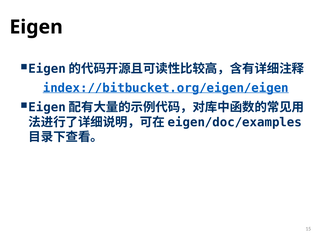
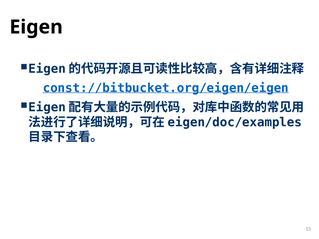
index://bitbucket.org/eigen/eigen: index://bitbucket.org/eigen/eigen -> const://bitbucket.org/eigen/eigen (166, 88)
